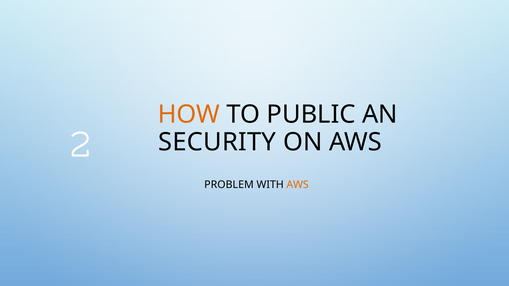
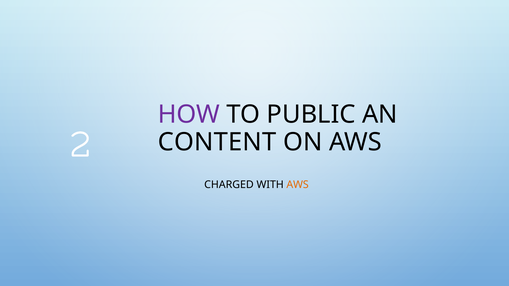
HOW colour: orange -> purple (189, 115)
SECURITY: SECURITY -> CONTENT (217, 142)
PROBLEM: PROBLEM -> CHARGED (229, 185)
